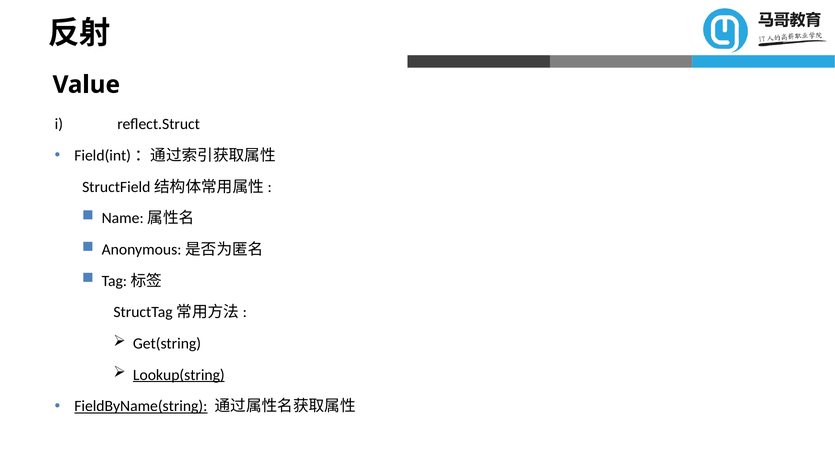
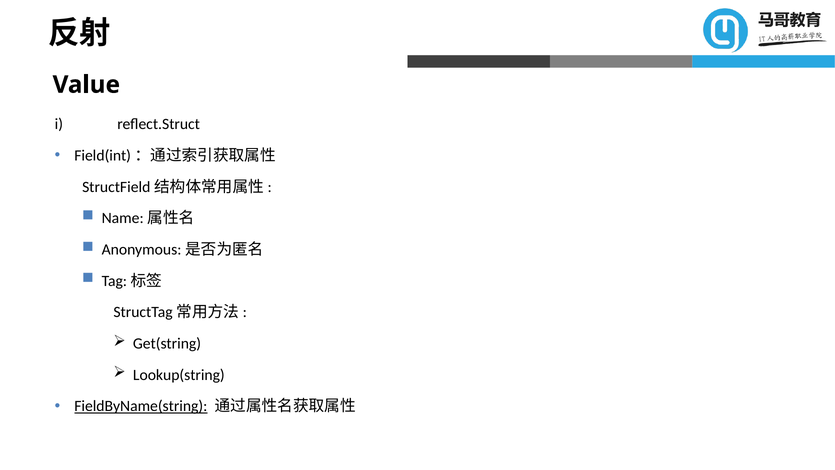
Lookup(string underline: present -> none (179, 375)
